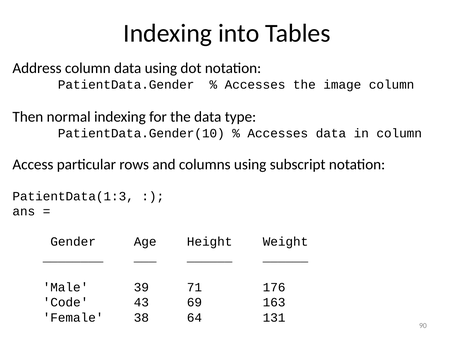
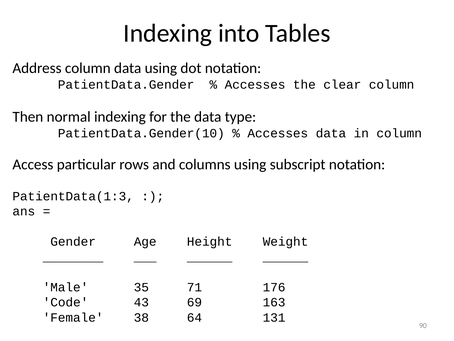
image: image -> clear (342, 85)
39: 39 -> 35 (141, 287)
